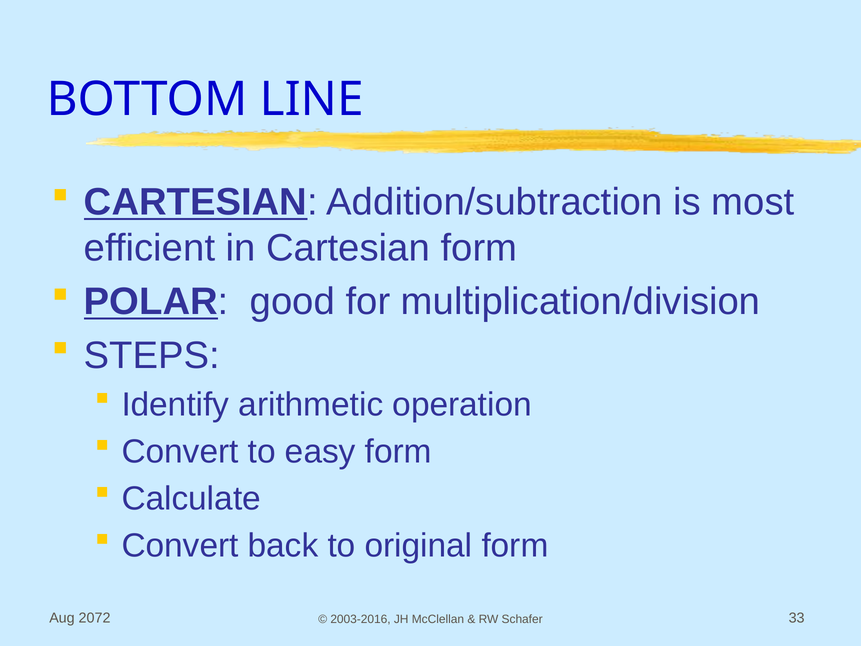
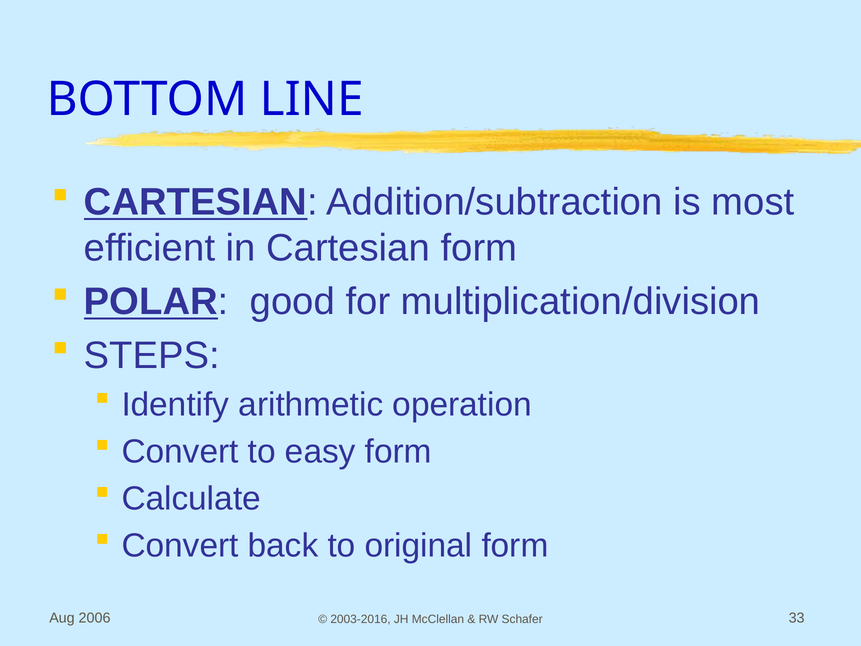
2072: 2072 -> 2006 (95, 618)
